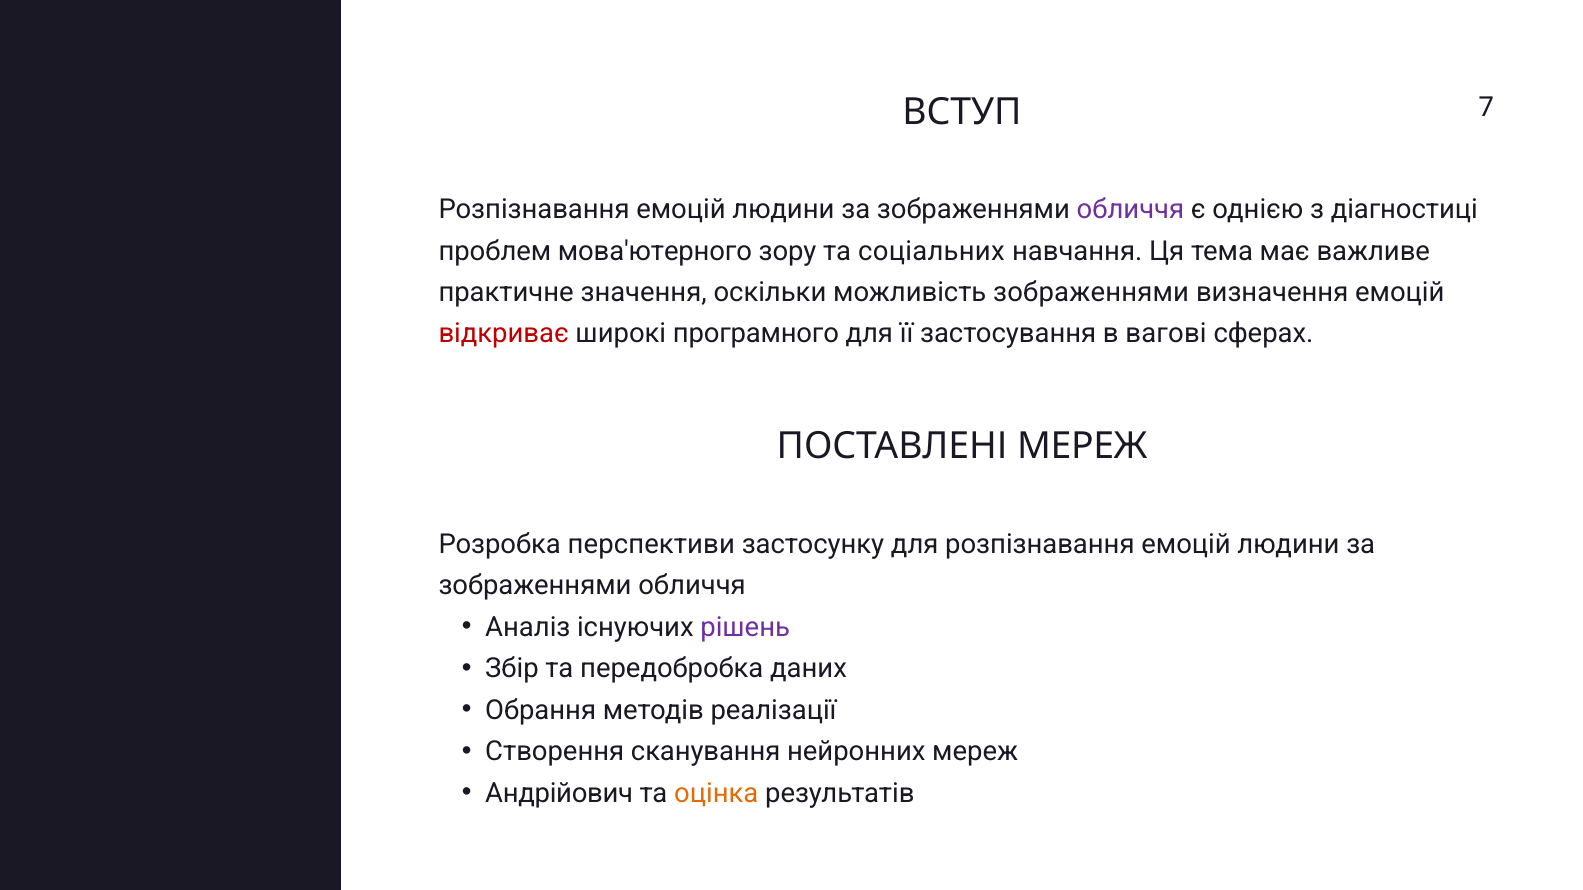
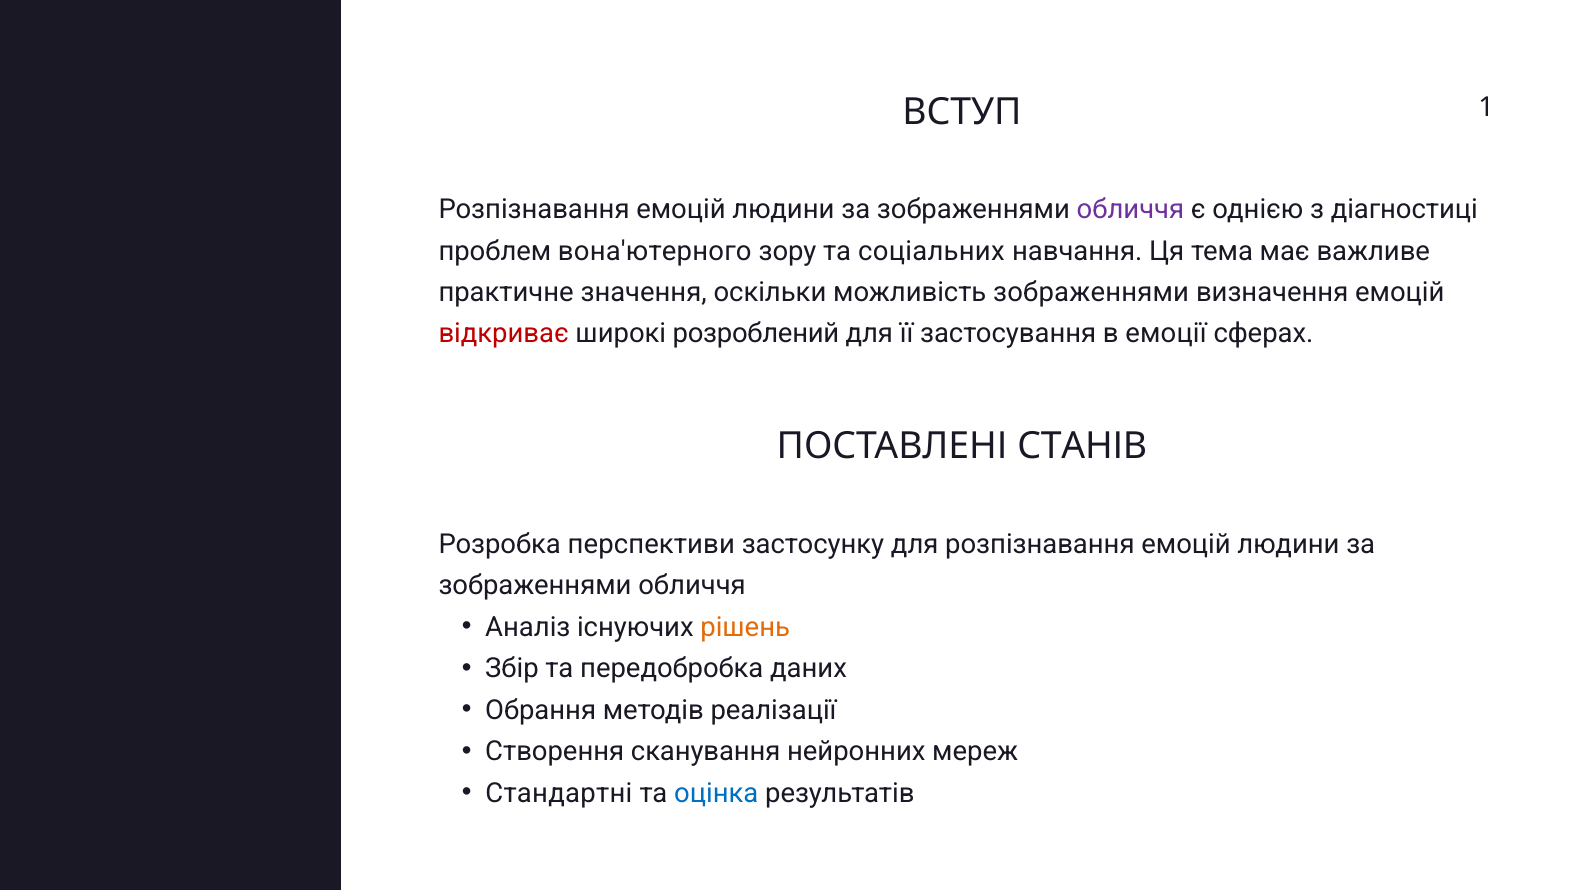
7: 7 -> 1 (1486, 107)
мова'ютерного: мова'ютерного -> вона'ютерного (655, 251)
програмного: програмного -> розроблений (756, 334)
вагові: вагові -> емоції (1166, 334)
ПОСТАВЛЕНІ МЕРЕЖ: МЕРЕЖ -> СТАНІВ (1082, 446)
рішень colour: purple -> orange (745, 627)
Андрійович: Андрійович -> Стандартні (559, 793)
оцінка colour: orange -> blue (716, 793)
